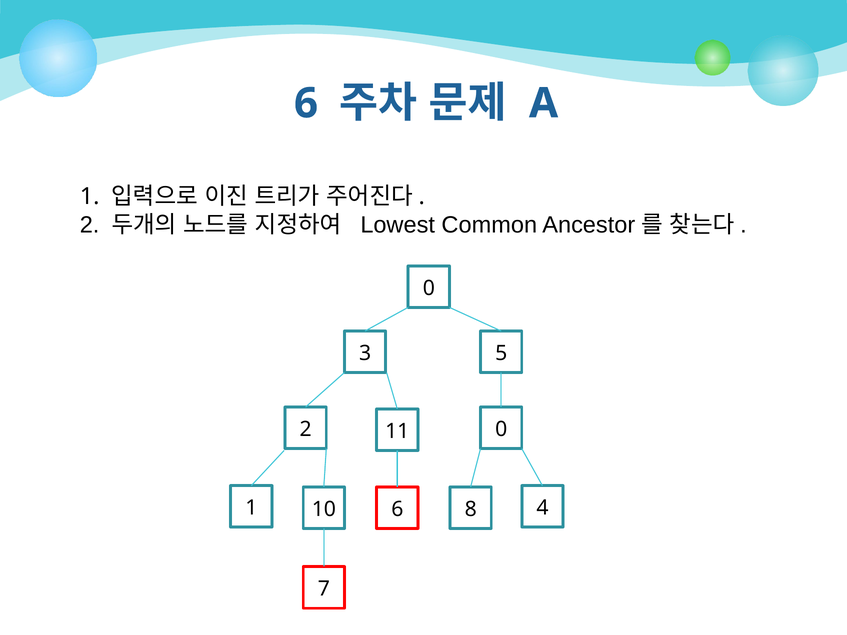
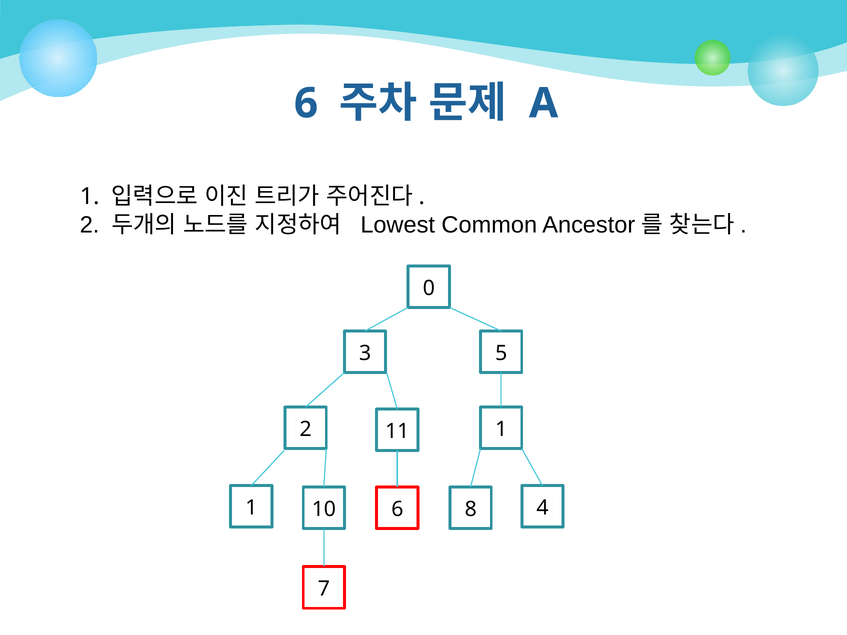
11 0: 0 -> 1 (501, 429)
